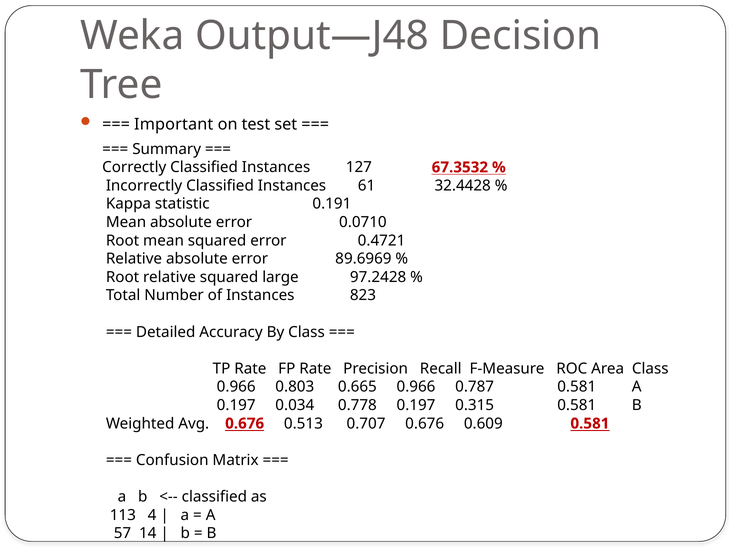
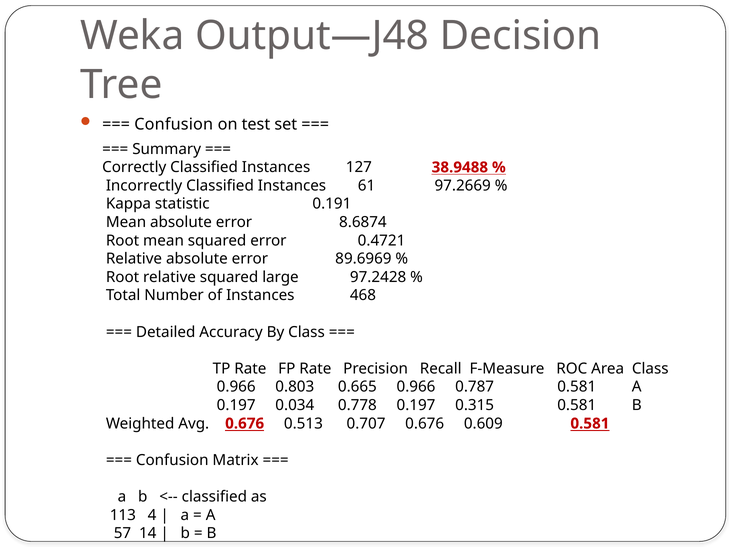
Important: Important -> Confusion (174, 124)
67.3532: 67.3532 -> 38.9488 (460, 167)
32.4428: 32.4428 -> 97.2669 (463, 185)
0.0710: 0.0710 -> 8.6874 (363, 222)
823: 823 -> 468 (363, 295)
